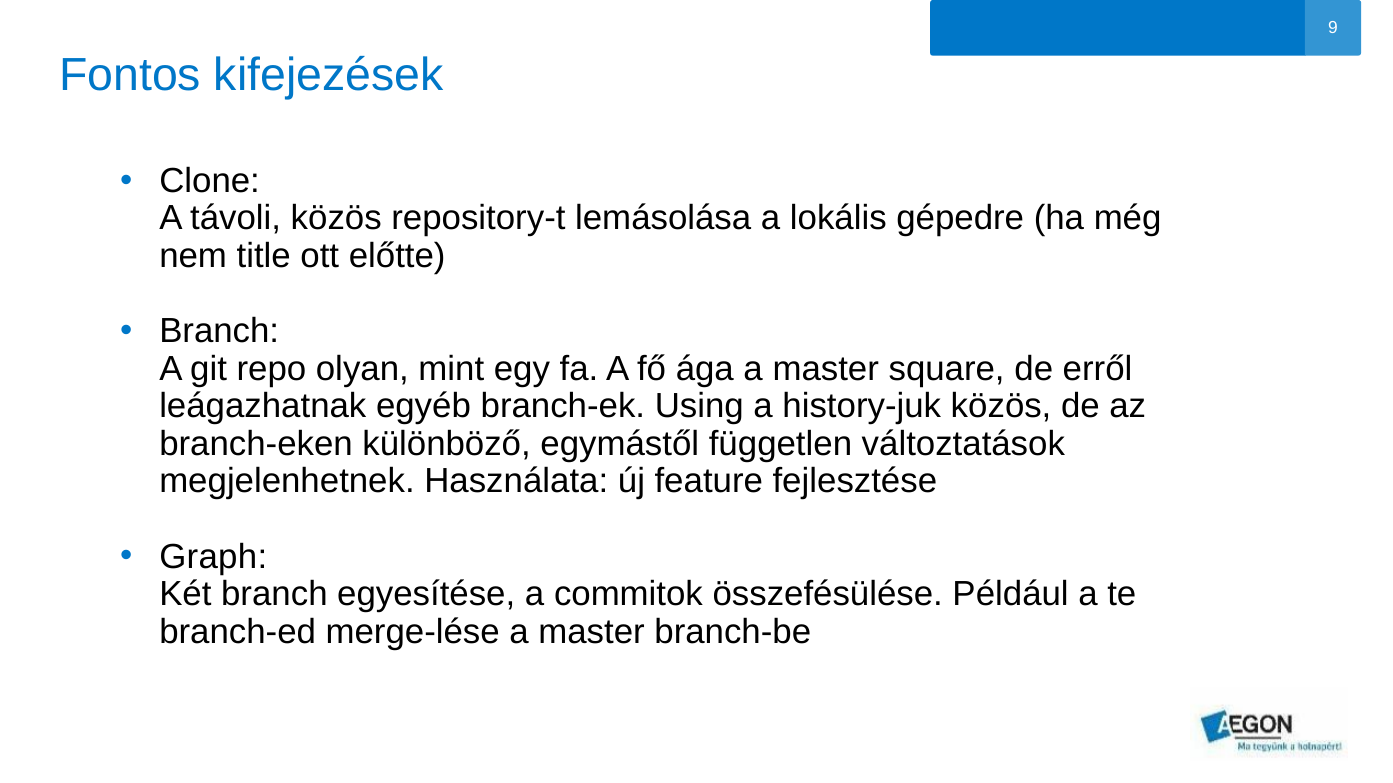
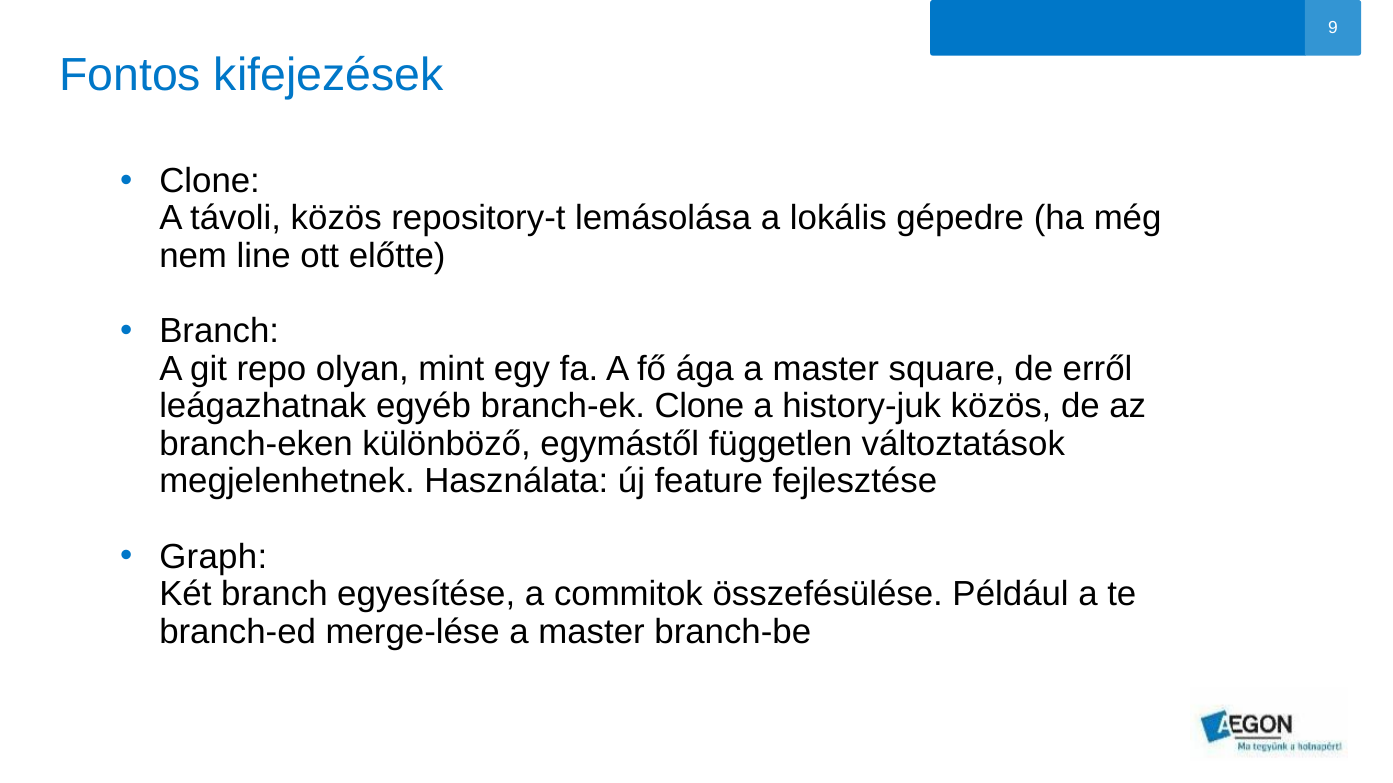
title: title -> line (264, 256)
branch‑ek Using: Using -> Clone (699, 407)
